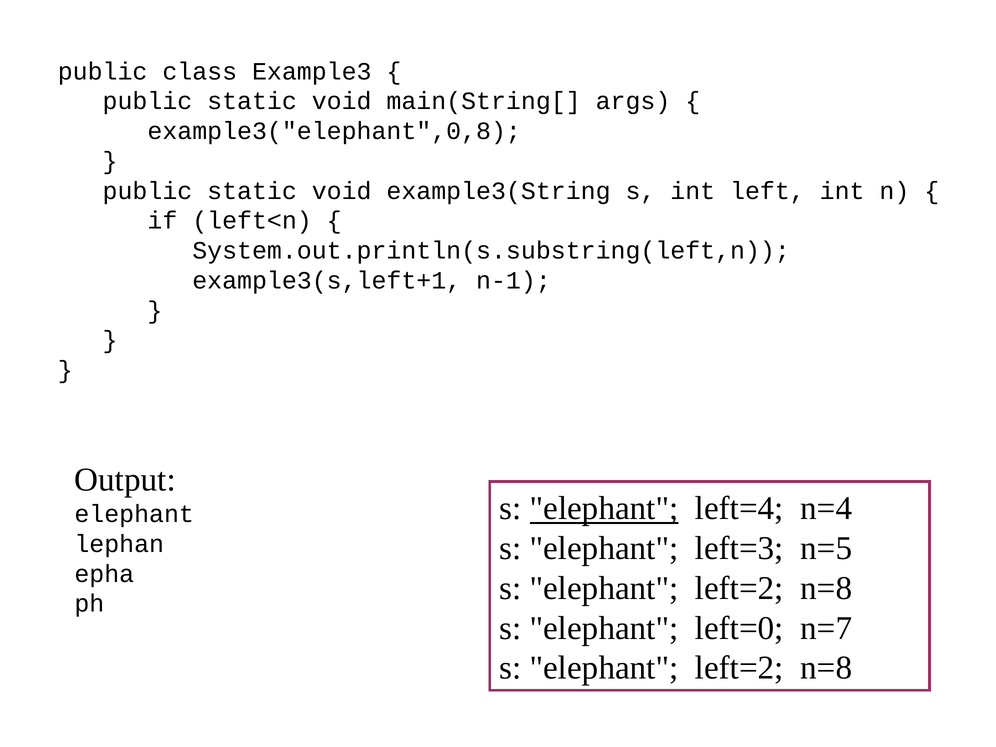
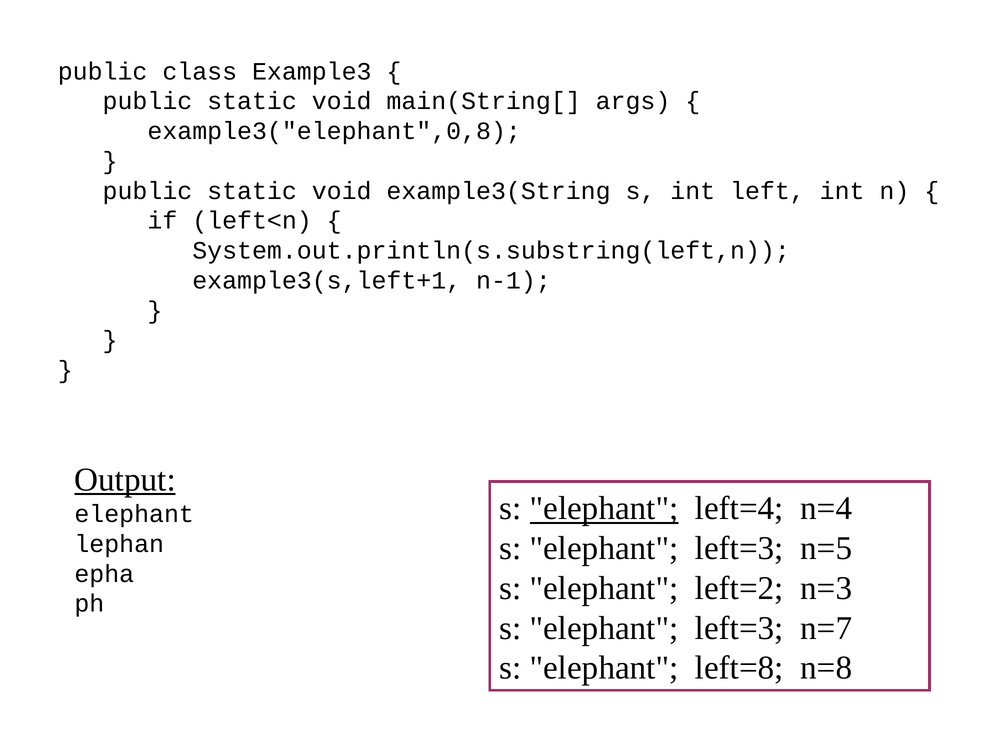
Output underline: none -> present (125, 480)
n=8: n=8 -> n=3 (826, 588)
left=0: left=0 -> left=3 (739, 628)
left=2: left=2 -> left=8 (739, 668)
